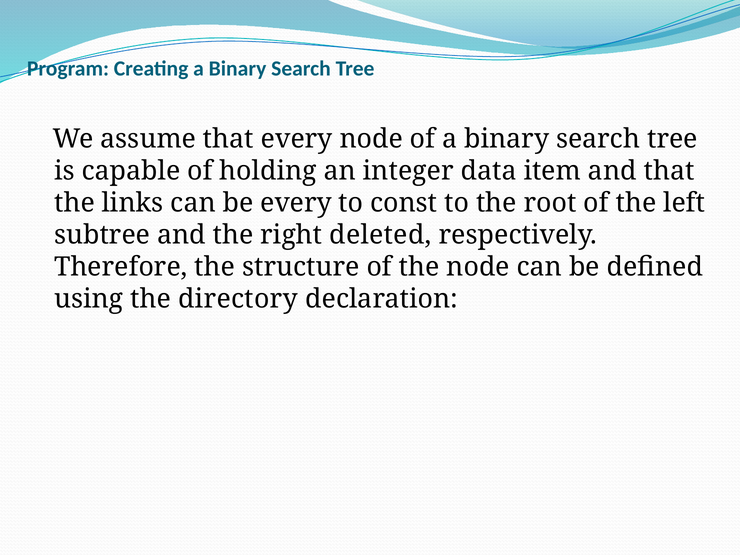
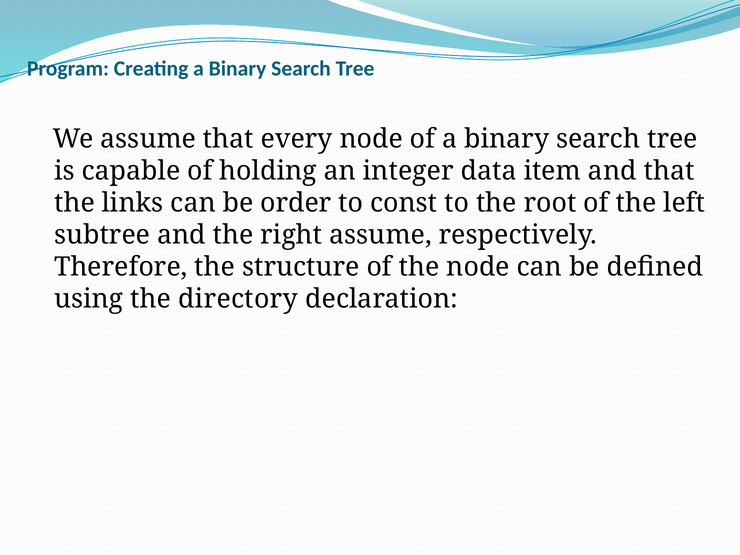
be every: every -> order (296, 203)
right deleted: deleted -> assume (381, 235)
